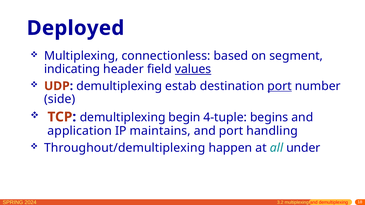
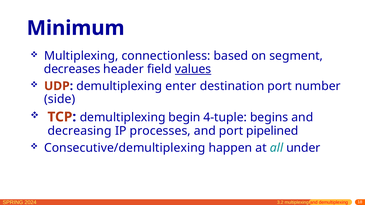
Deployed: Deployed -> Minimum (76, 28)
indicating: indicating -> decreases (72, 69)
estab: estab -> enter (181, 86)
port underline: present -> none (280, 86)
application: application -> decreasing (80, 131)
maintains: maintains -> processes (160, 131)
handling: handling -> pipelined (272, 131)
Throughout/demultiplexing: Throughout/demultiplexing -> Consecutive/demultiplexing (125, 148)
